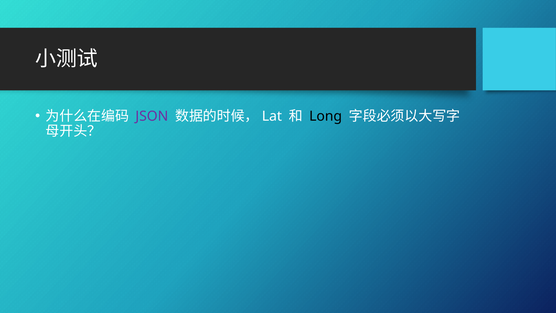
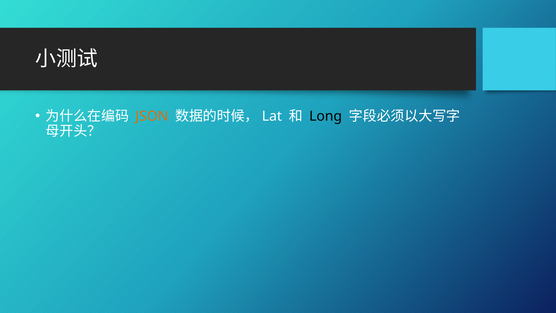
JSON colour: purple -> orange (152, 116)
